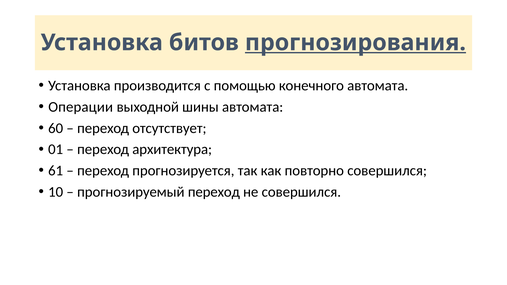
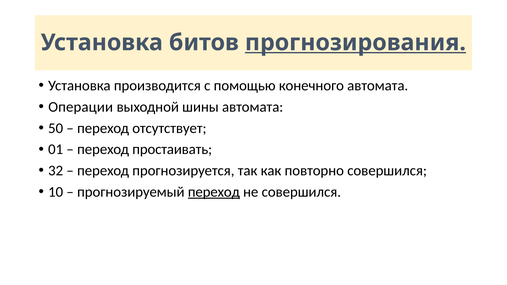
60: 60 -> 50 (56, 128)
архитектура: архитектура -> простаивать (172, 149)
61: 61 -> 32 (56, 171)
переход underline: none -> present (214, 192)
